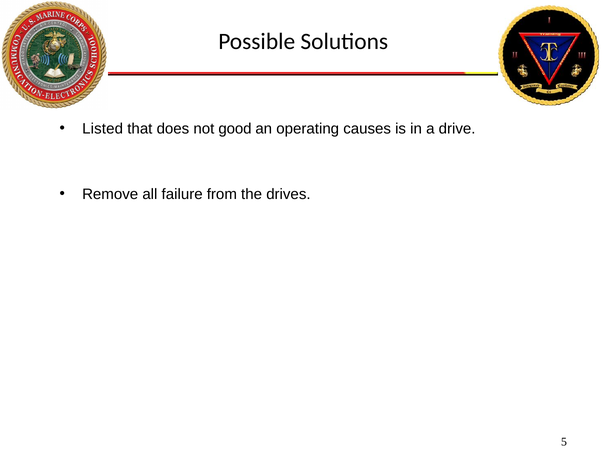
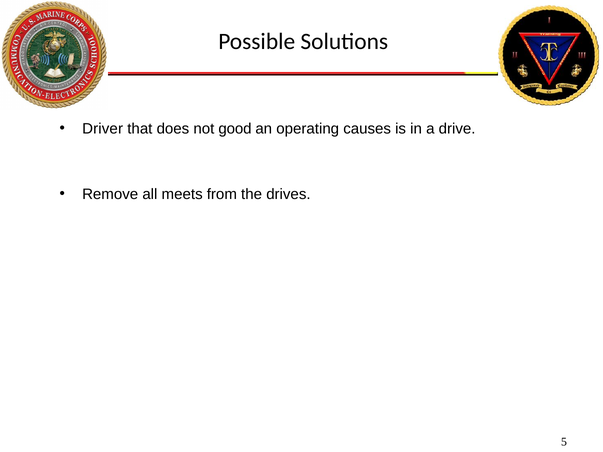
Listed: Listed -> Driver (103, 129)
failure: failure -> meets (182, 194)
